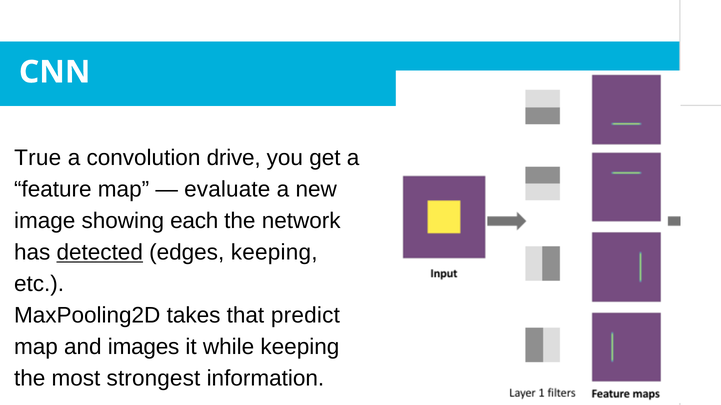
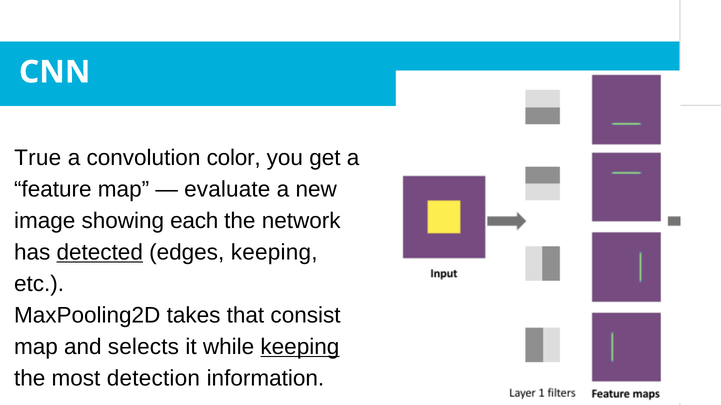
drive: drive -> color (234, 158)
predict: predict -> consist (306, 316)
images: images -> selects (143, 347)
keeping underline: none -> present (300, 347)
strongest: strongest -> detection (153, 379)
